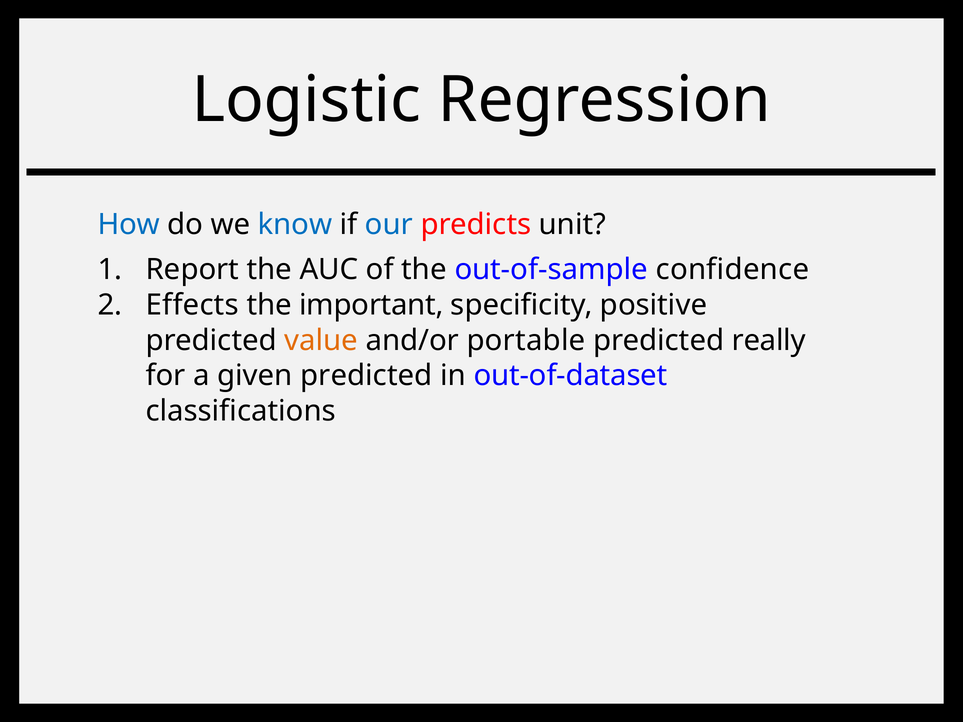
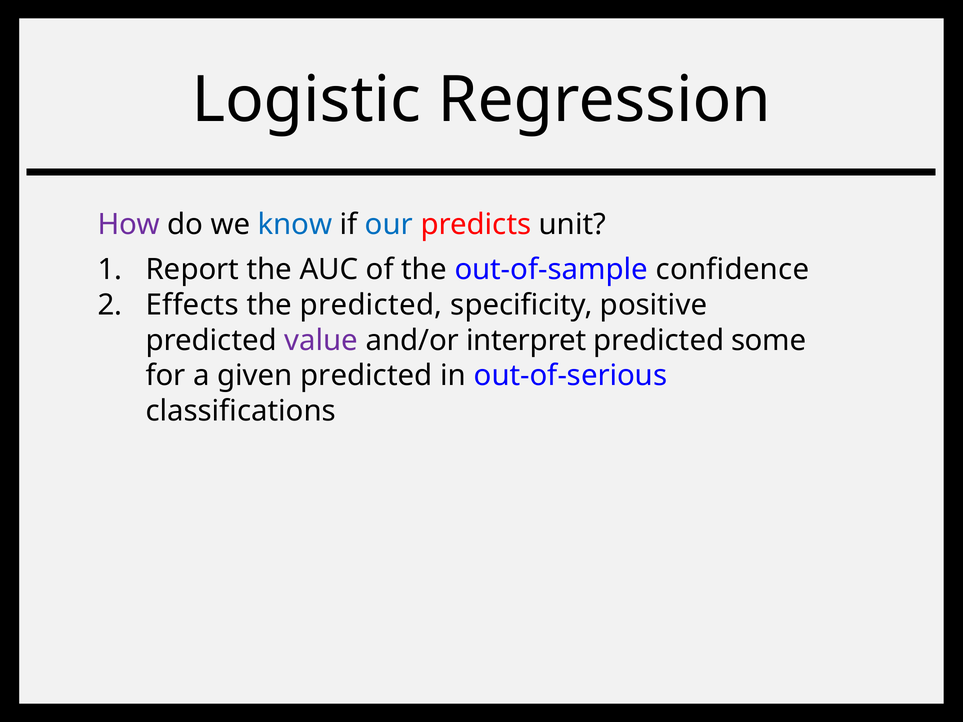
How colour: blue -> purple (129, 224)
the important: important -> predicted (371, 305)
value colour: orange -> purple (321, 340)
portable: portable -> interpret (526, 340)
really: really -> some (769, 340)
out-of-dataset: out-of-dataset -> out-of-serious (571, 376)
